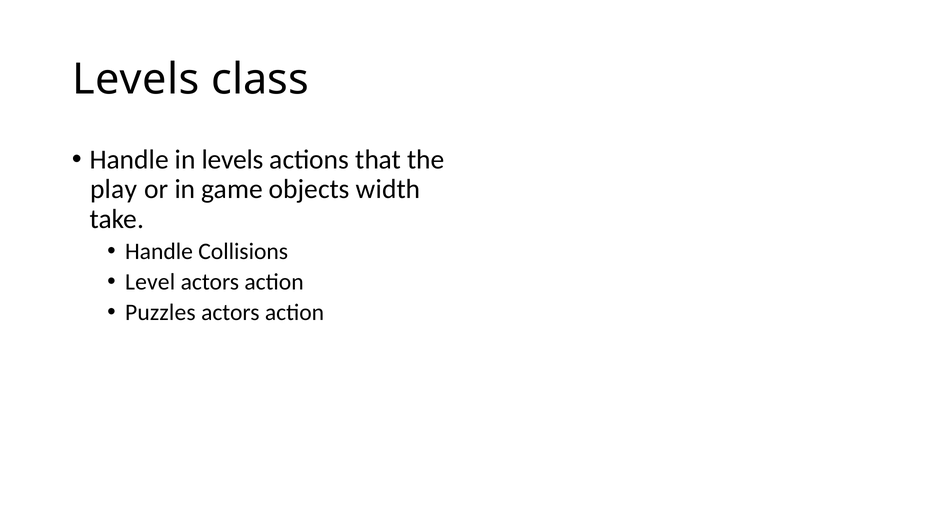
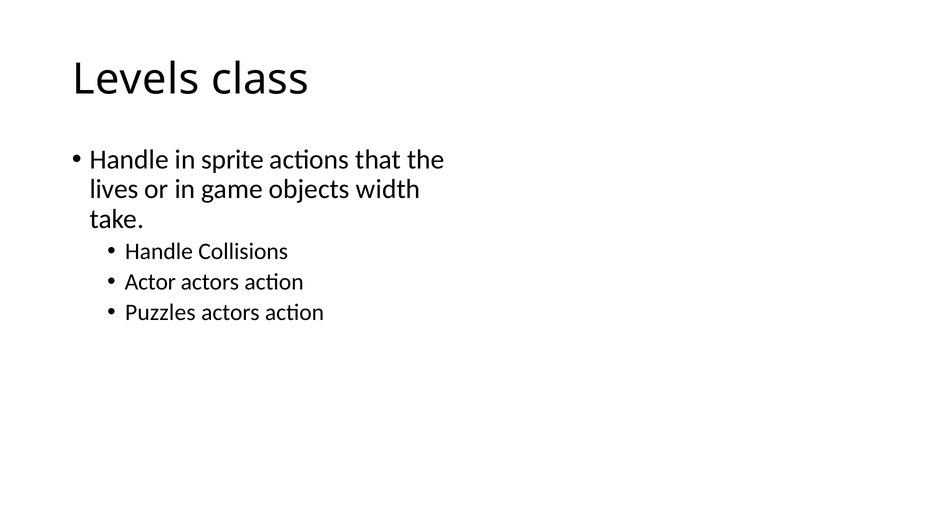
in levels: levels -> sprite (233, 160)
play: play -> lives (114, 189)
Level: Level -> Actor (150, 282)
